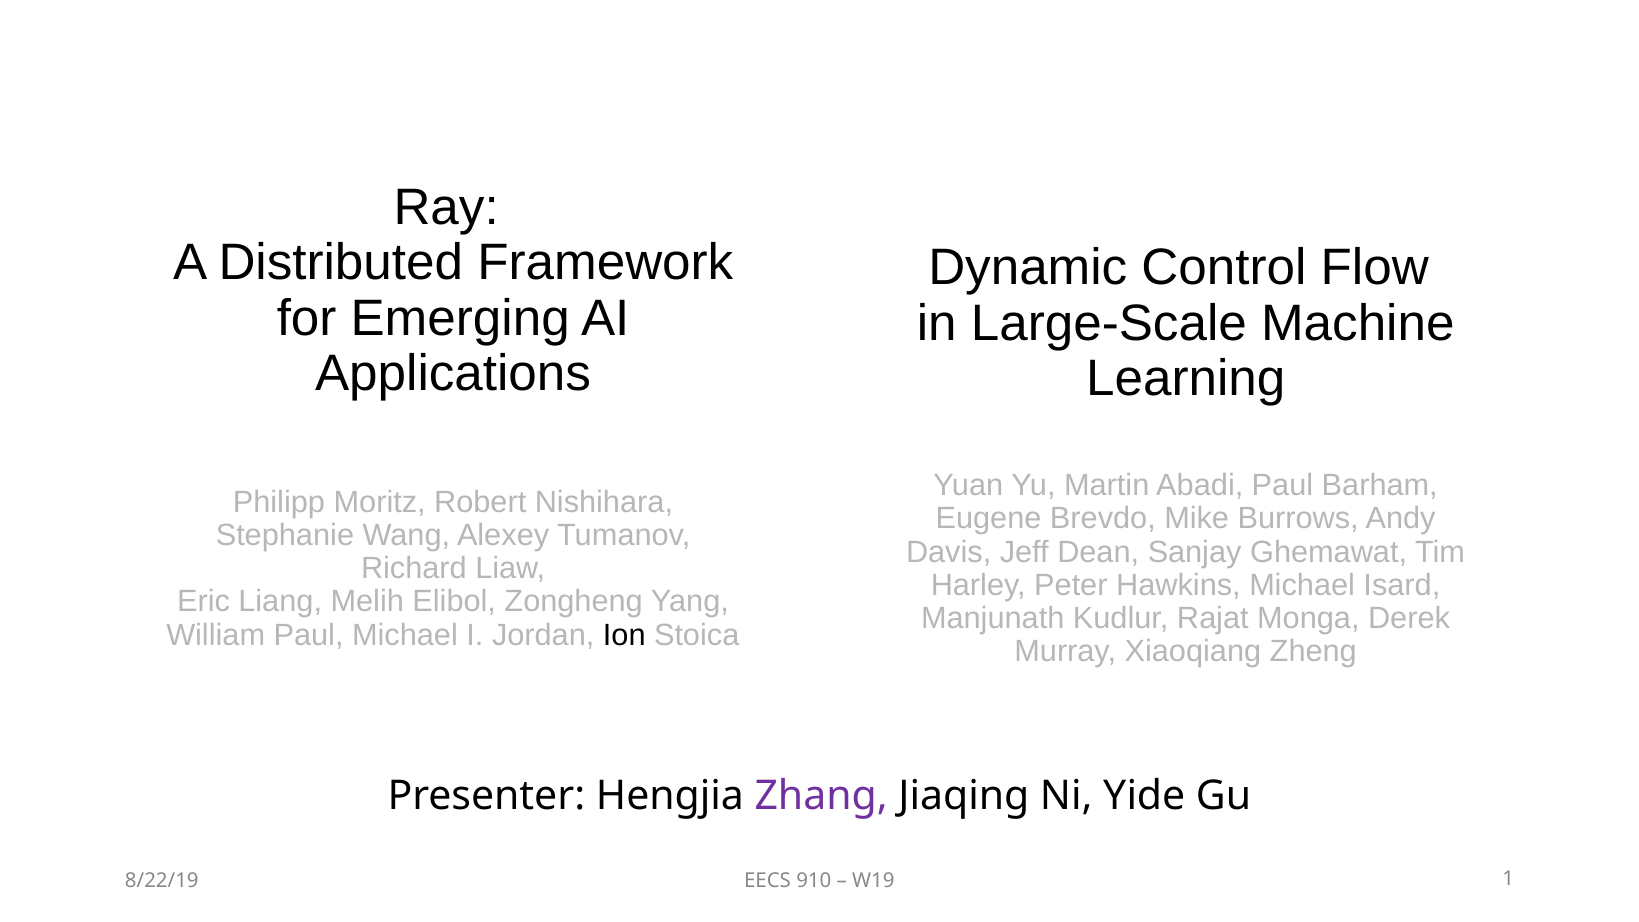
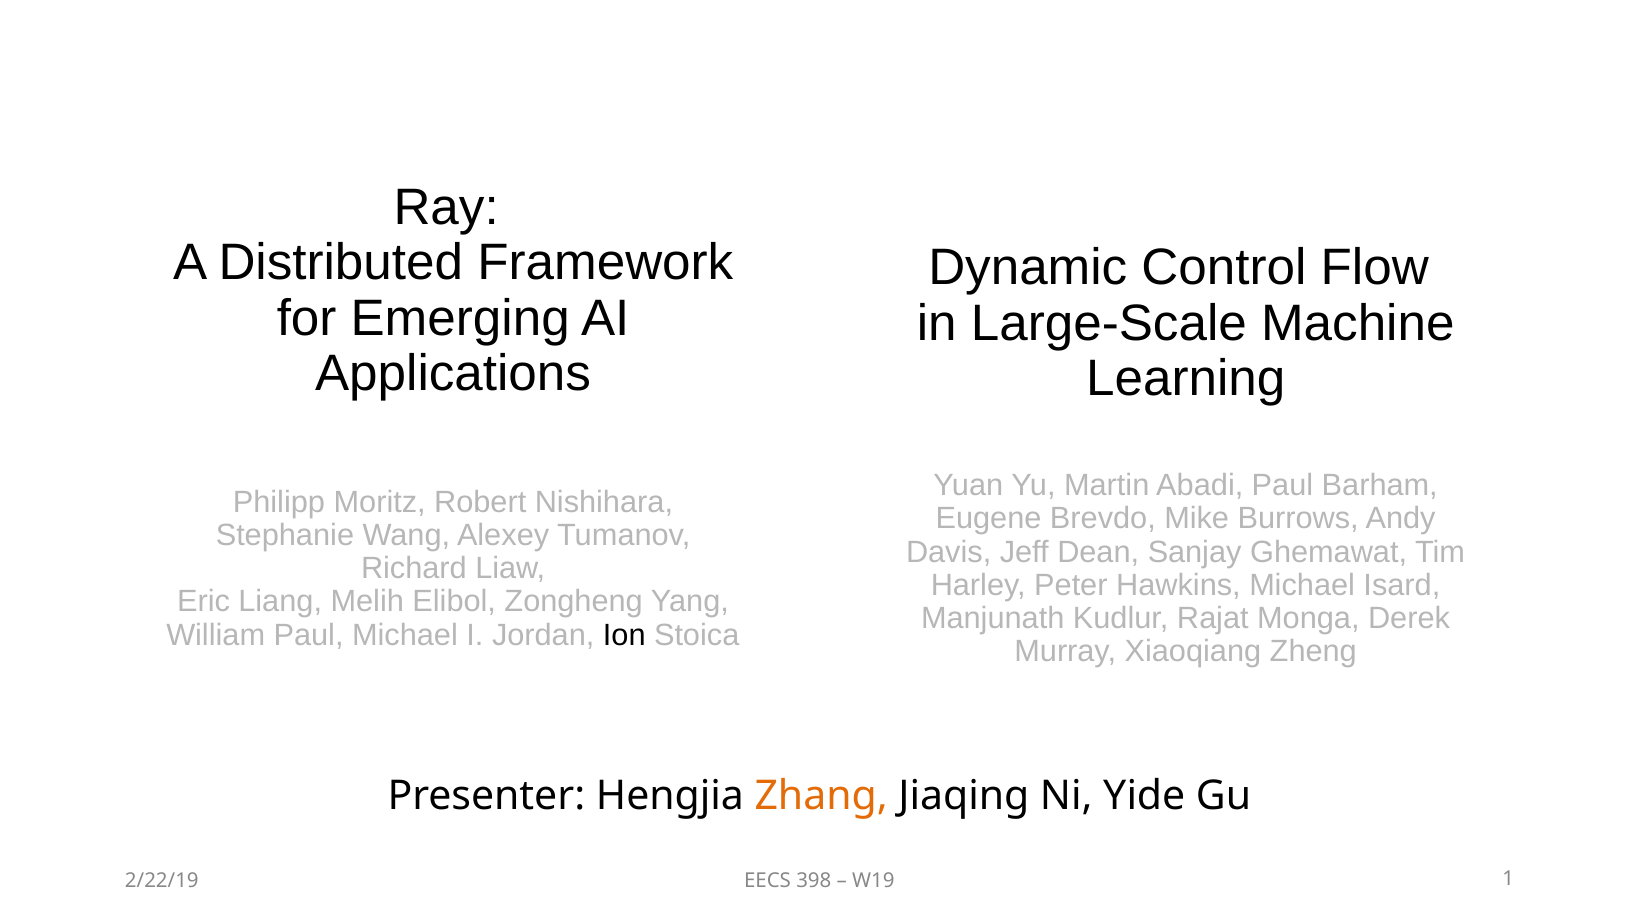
Zhang colour: purple -> orange (821, 796)
8/22/19: 8/22/19 -> 2/22/19 (162, 880)
910: 910 -> 398 (814, 880)
